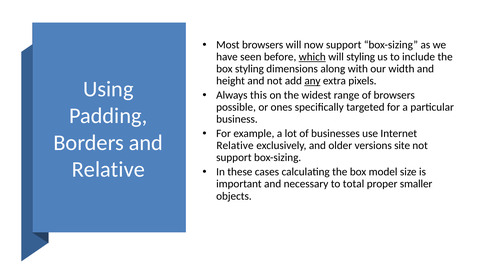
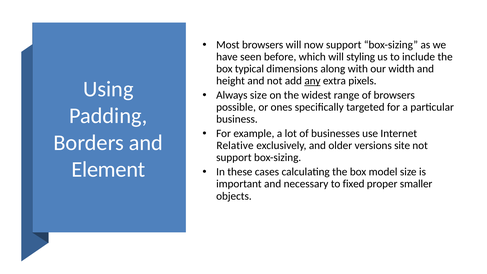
which underline: present -> none (312, 57)
box styling: styling -> typical (249, 69)
Always this: this -> size (258, 95)
Relative: Relative -> Element (108, 170)
total: total -> fixed (354, 184)
